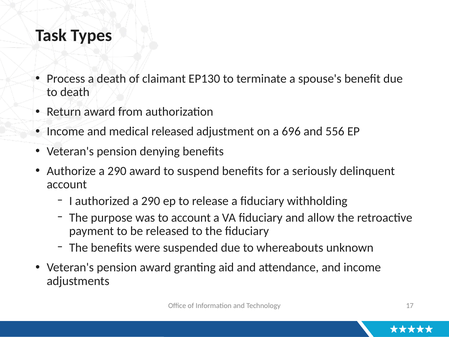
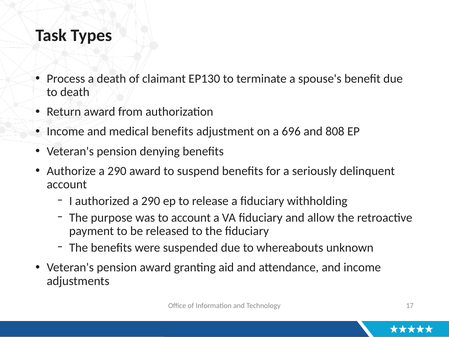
medical released: released -> benefits (172, 131)
556: 556 -> 808 (335, 131)
